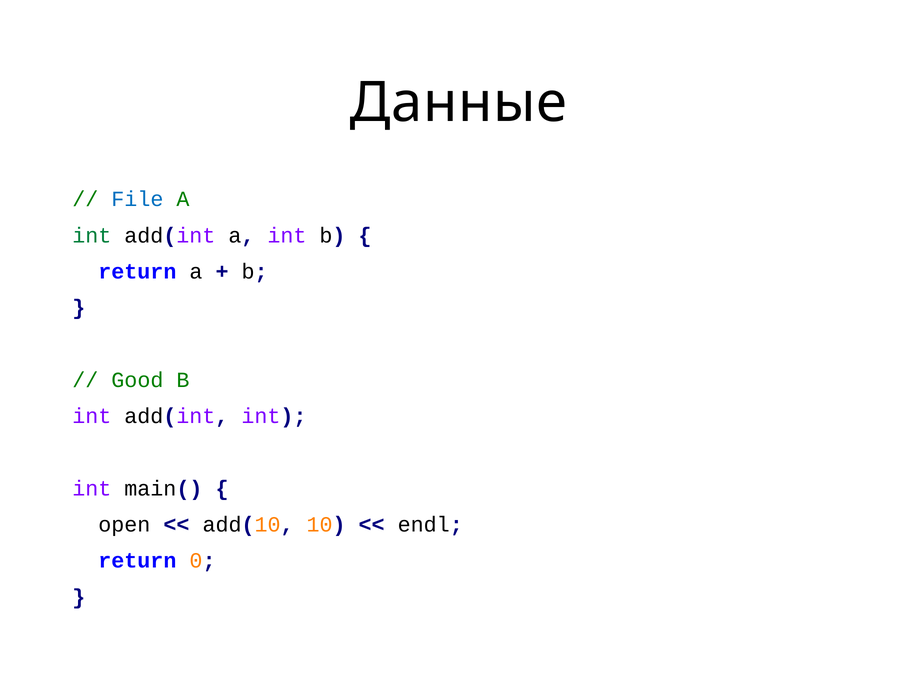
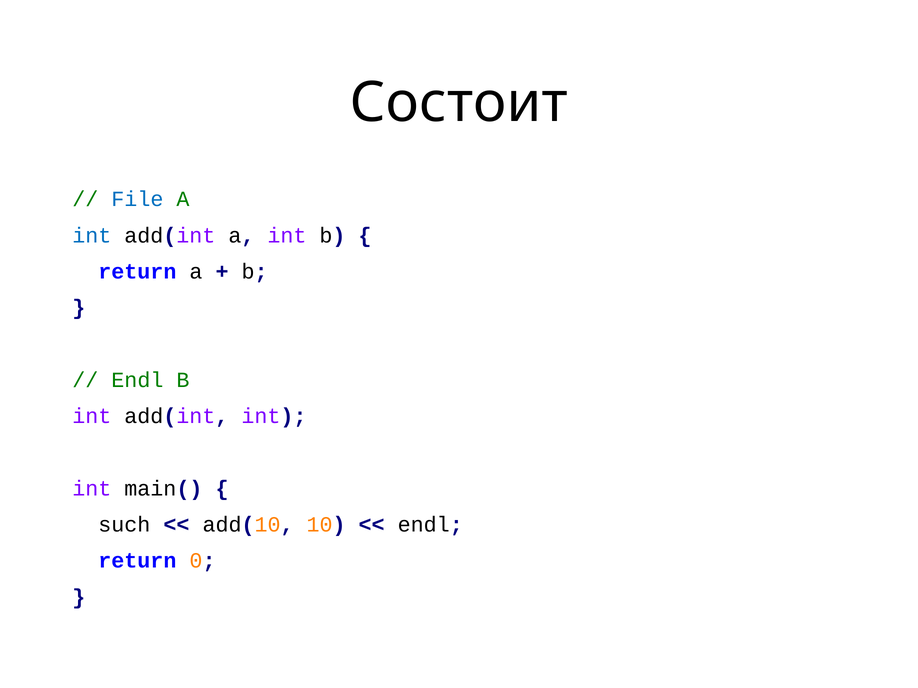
Данные: Данные -> Состоит (459, 103)
int colour: green -> blue (92, 236)
Good: Good -> Endl (137, 380)
open: open -> such (124, 525)
